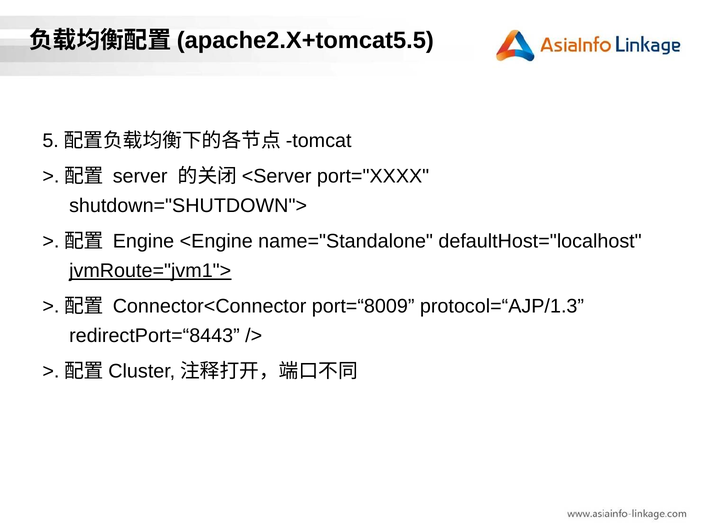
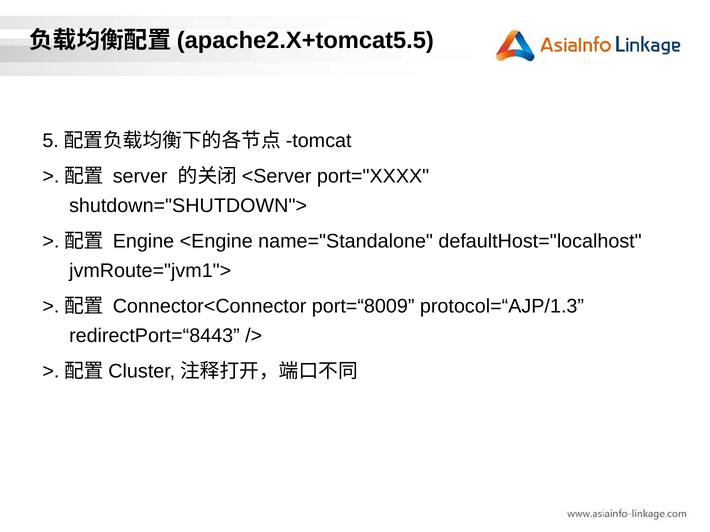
jvmRoute="jvm1"> underline: present -> none (150, 271)
